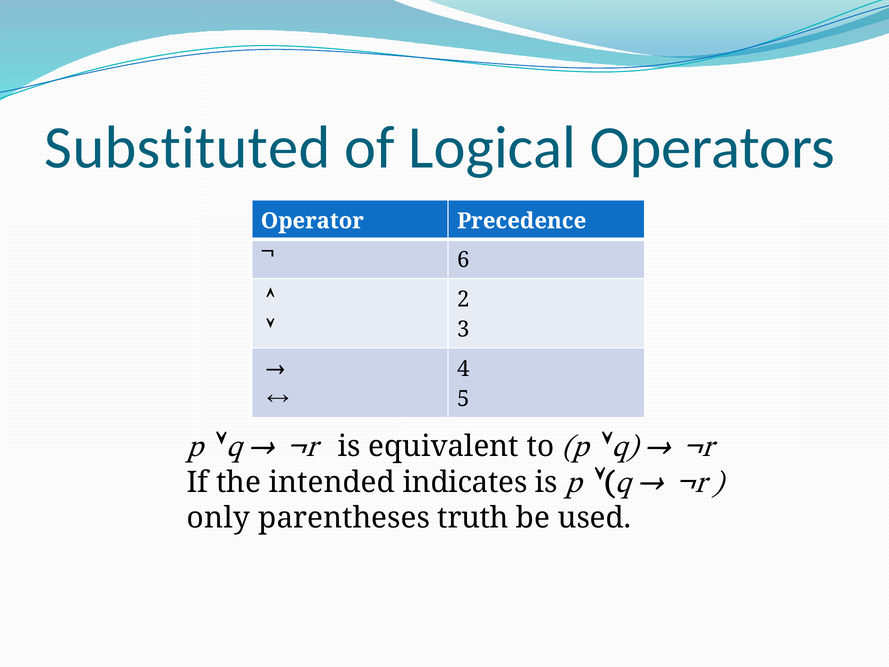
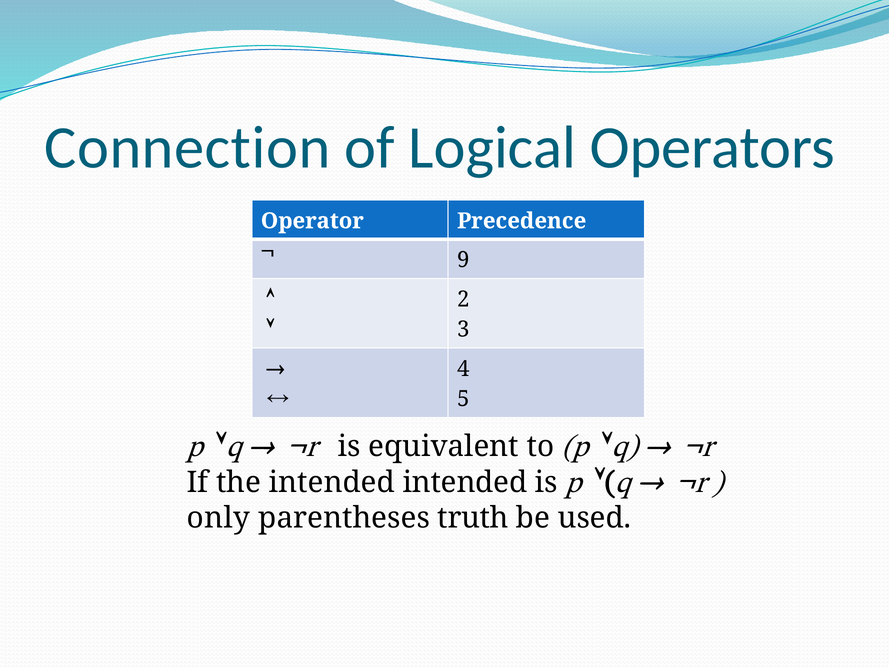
Substituted: Substituted -> Connection (187, 147)
6: 6 -> 9 (463, 260)
indicates: indicates -> intended (465, 482)
